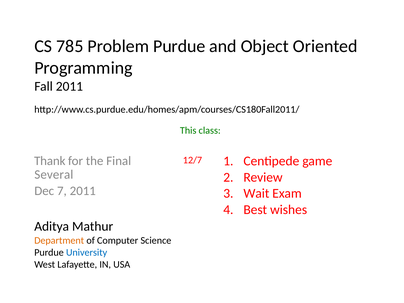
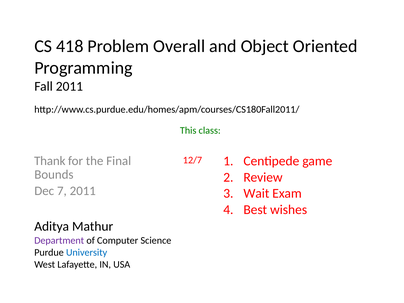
785: 785 -> 418 (70, 46)
Problem Purdue: Purdue -> Overall (179, 46)
Several: Several -> Bounds (54, 175)
Department colour: orange -> purple (59, 240)
